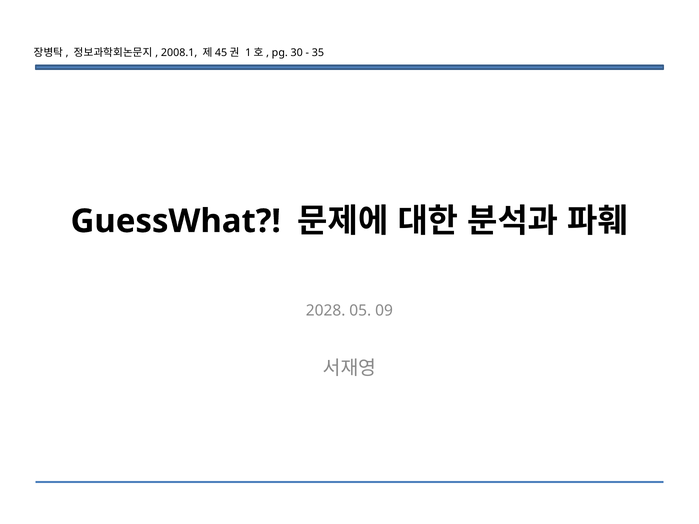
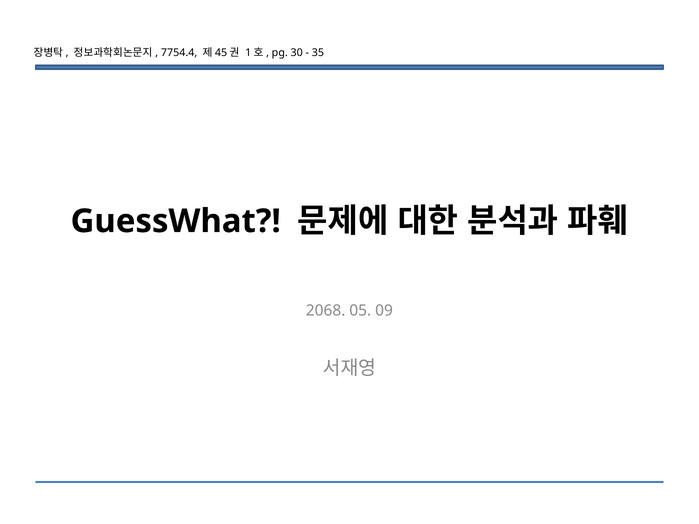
2008.1: 2008.1 -> 7754.4 (179, 53)
2028: 2028 -> 2068 (326, 311)
